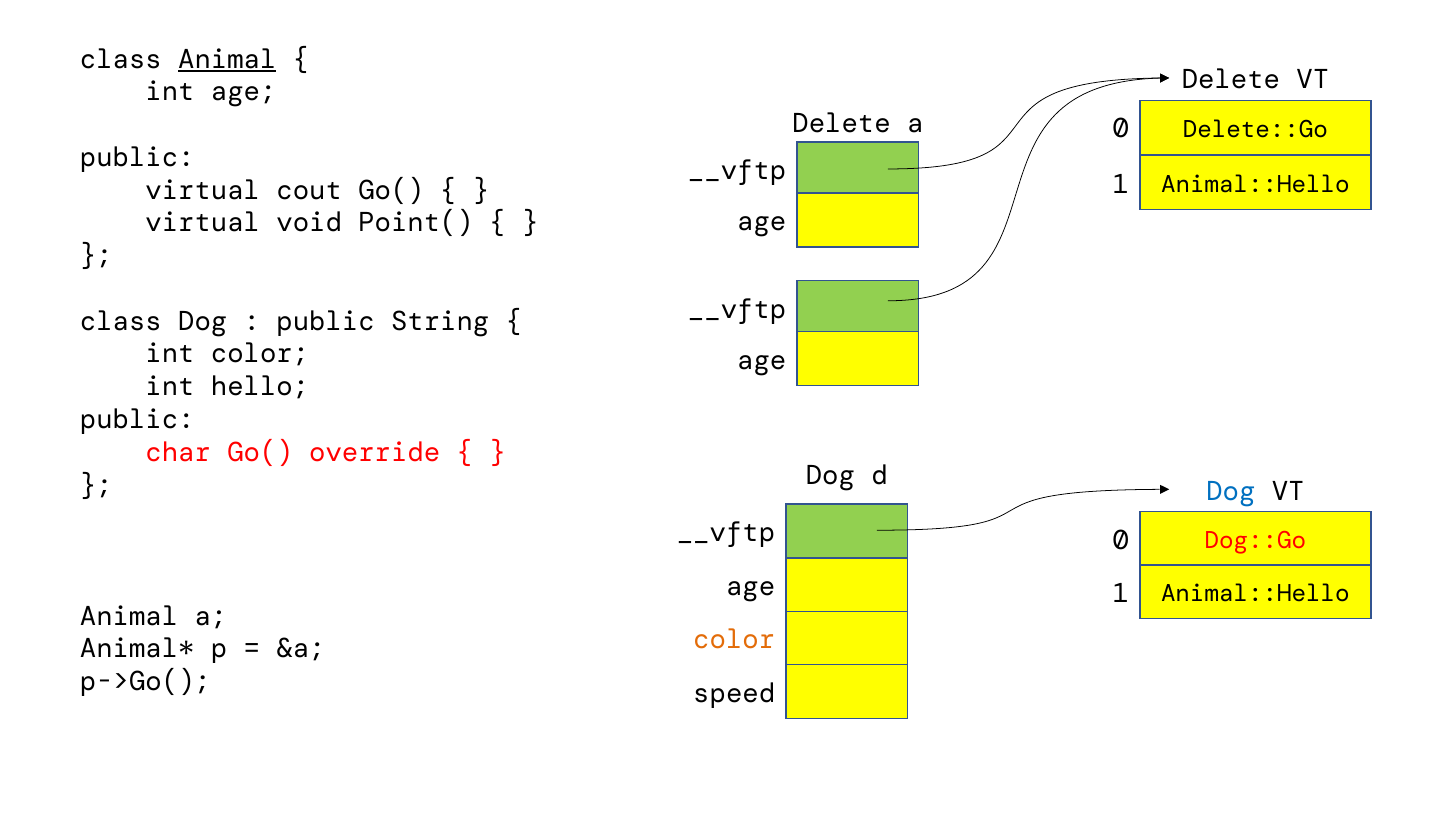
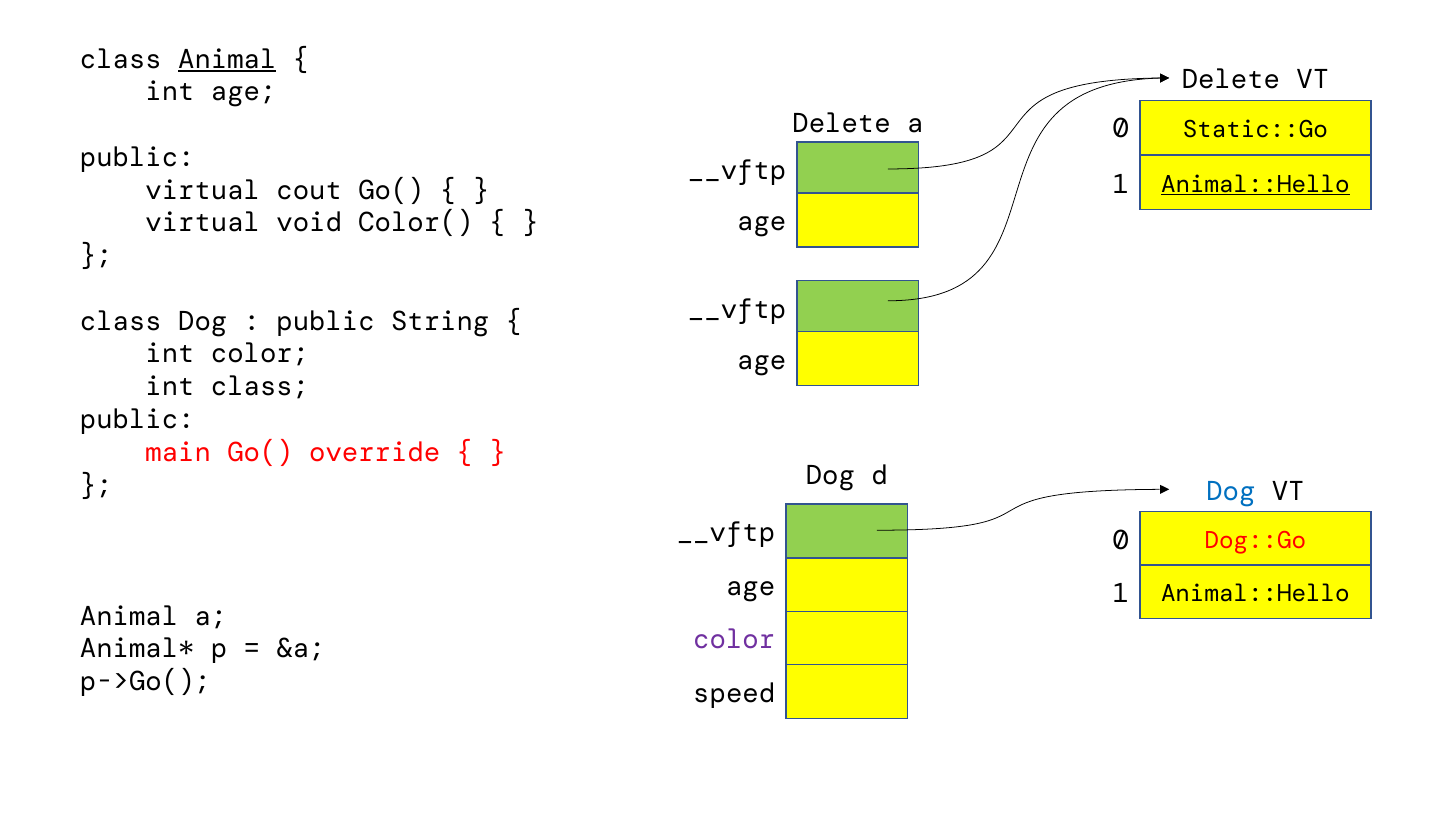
Delete::Go: Delete::Go -> Static::Go (1255, 129)
Animal::Hello underline: none -> present (1255, 184)
Point(: Point( -> Color( (416, 223)
int hello: hello -> class (260, 387)
char: char -> main (178, 452)
color colour: orange -> purple (734, 640)
